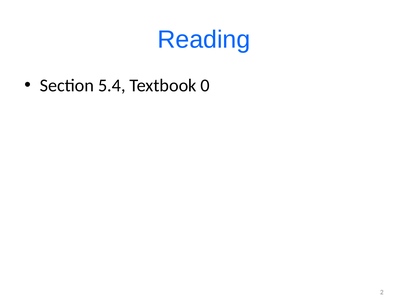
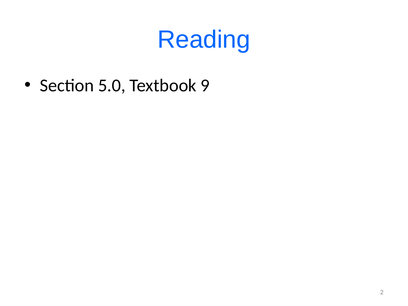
5.4: 5.4 -> 5.0 (112, 86)
0: 0 -> 9 (205, 86)
